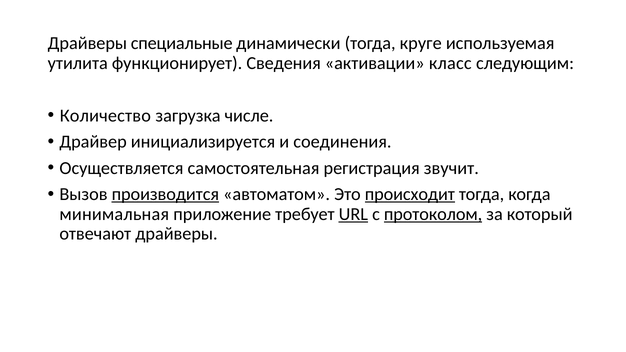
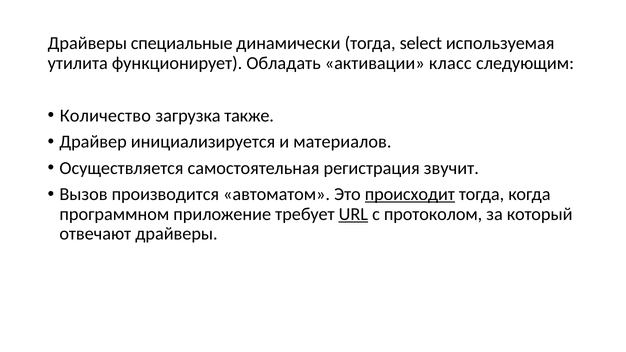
круге: круге -> select (421, 43)
Сведения: Сведения -> Обладать (284, 63)
числе: числе -> также (249, 116)
соединения: соединения -> материалов (342, 142)
производится underline: present -> none (165, 194)
минимальная: минимальная -> программном (114, 214)
протоколом underline: present -> none (433, 214)
